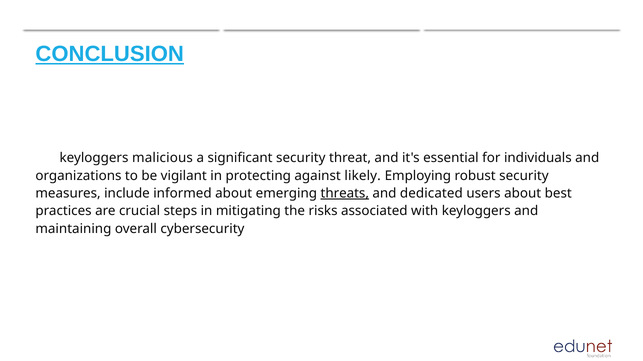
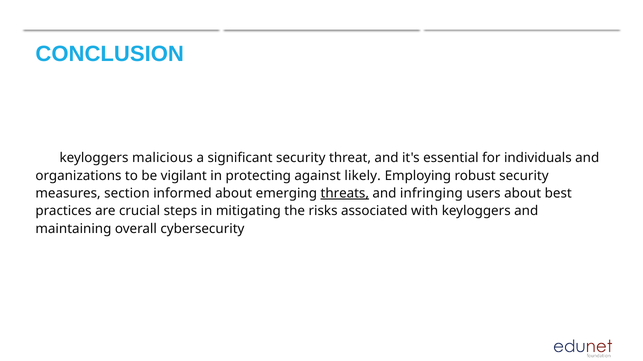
CONCLUSION underline: present -> none (110, 54)
include: include -> section (127, 194)
dedicated: dedicated -> infringing (431, 194)
